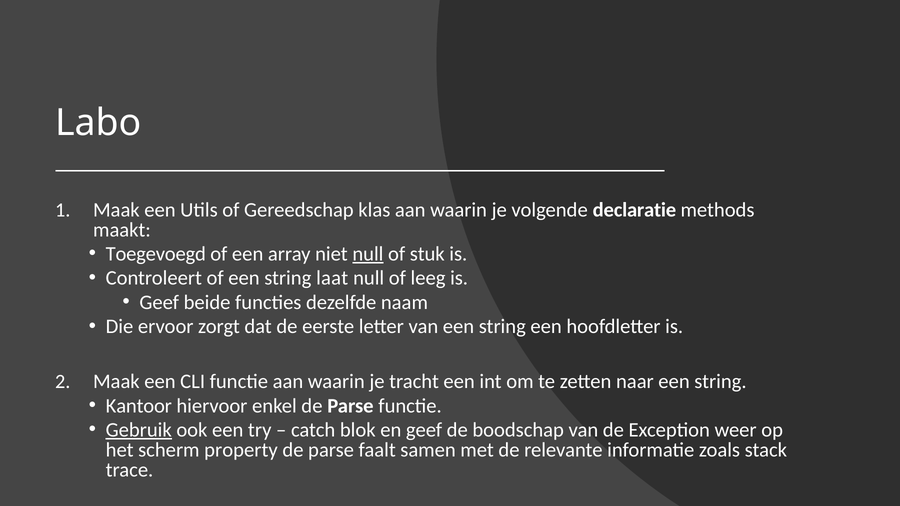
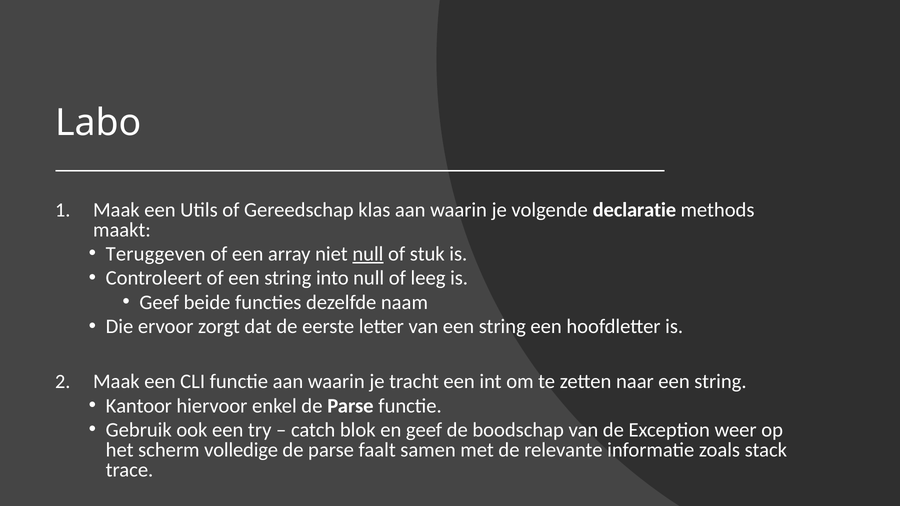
Toegevoegd: Toegevoegd -> Teruggeven (156, 254)
laat: laat -> into (332, 278)
Gebruik underline: present -> none (139, 430)
property: property -> volledige (241, 450)
